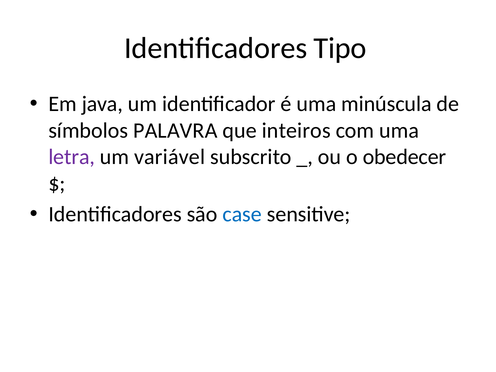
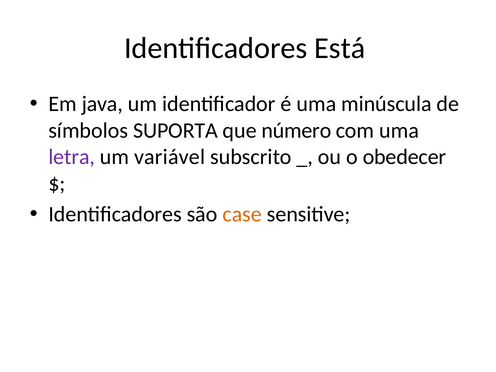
Tipo: Tipo -> Está (340, 48)
PALAVRA: PALAVRA -> SUPORTA (175, 131)
inteiros: inteiros -> número (296, 131)
case colour: blue -> orange (242, 214)
